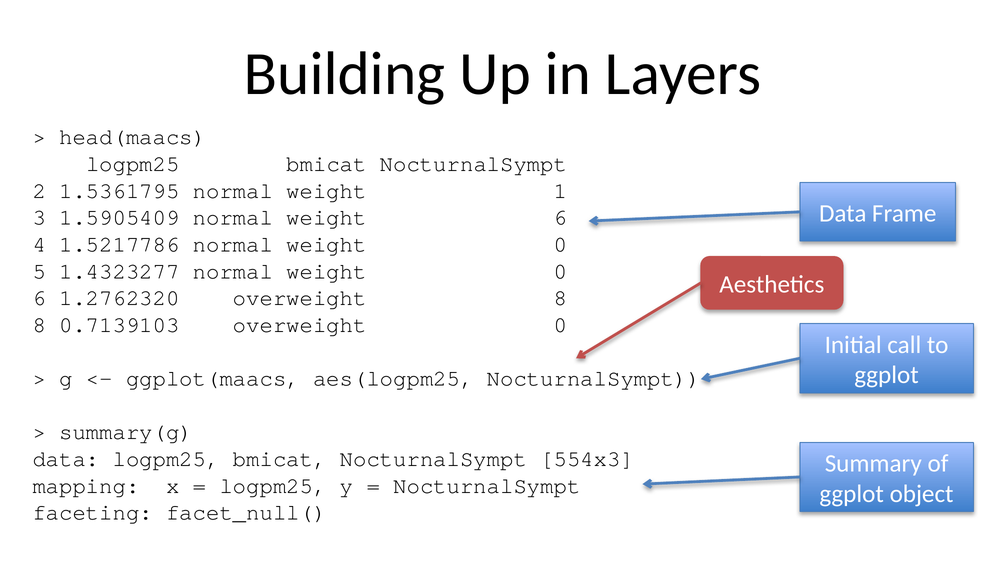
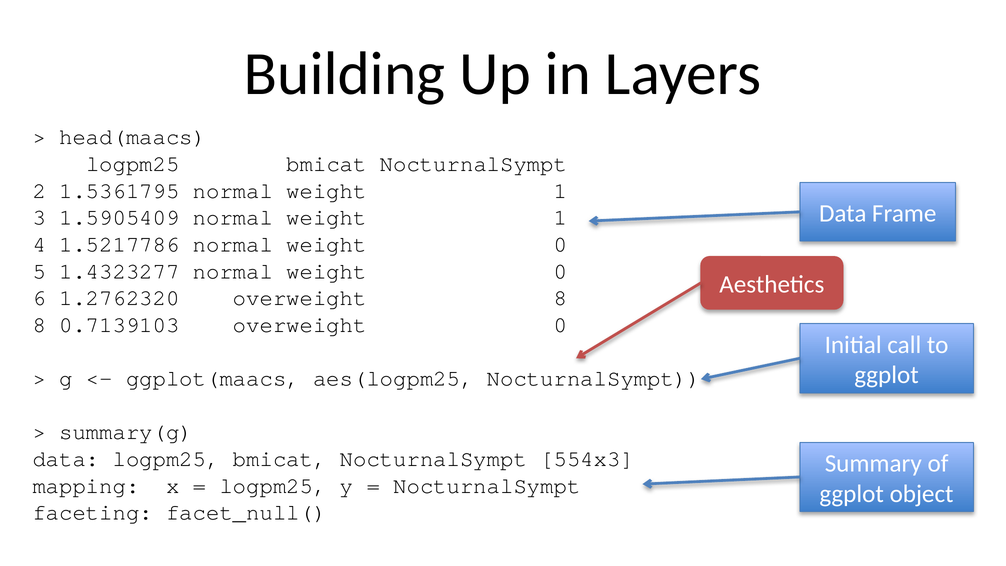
1.5905409 normal weight 6: 6 -> 1 (560, 217)
